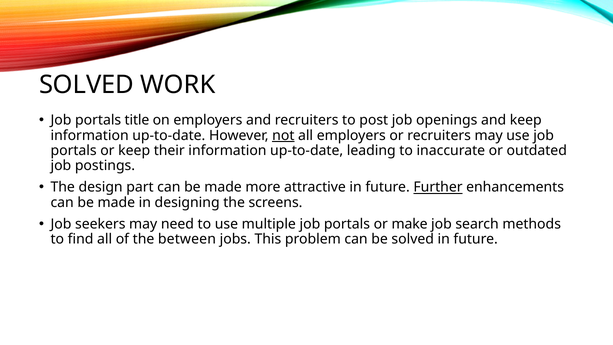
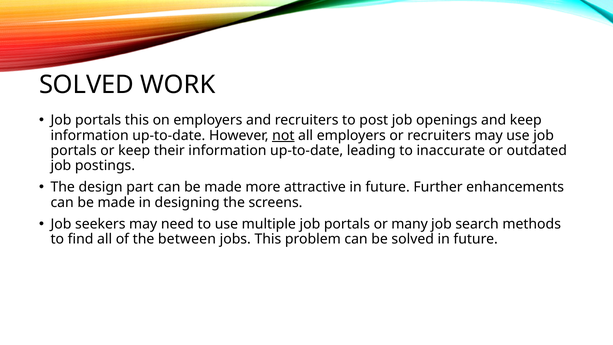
portals title: title -> this (137, 120)
Further underline: present -> none (438, 187)
make: make -> many (410, 224)
